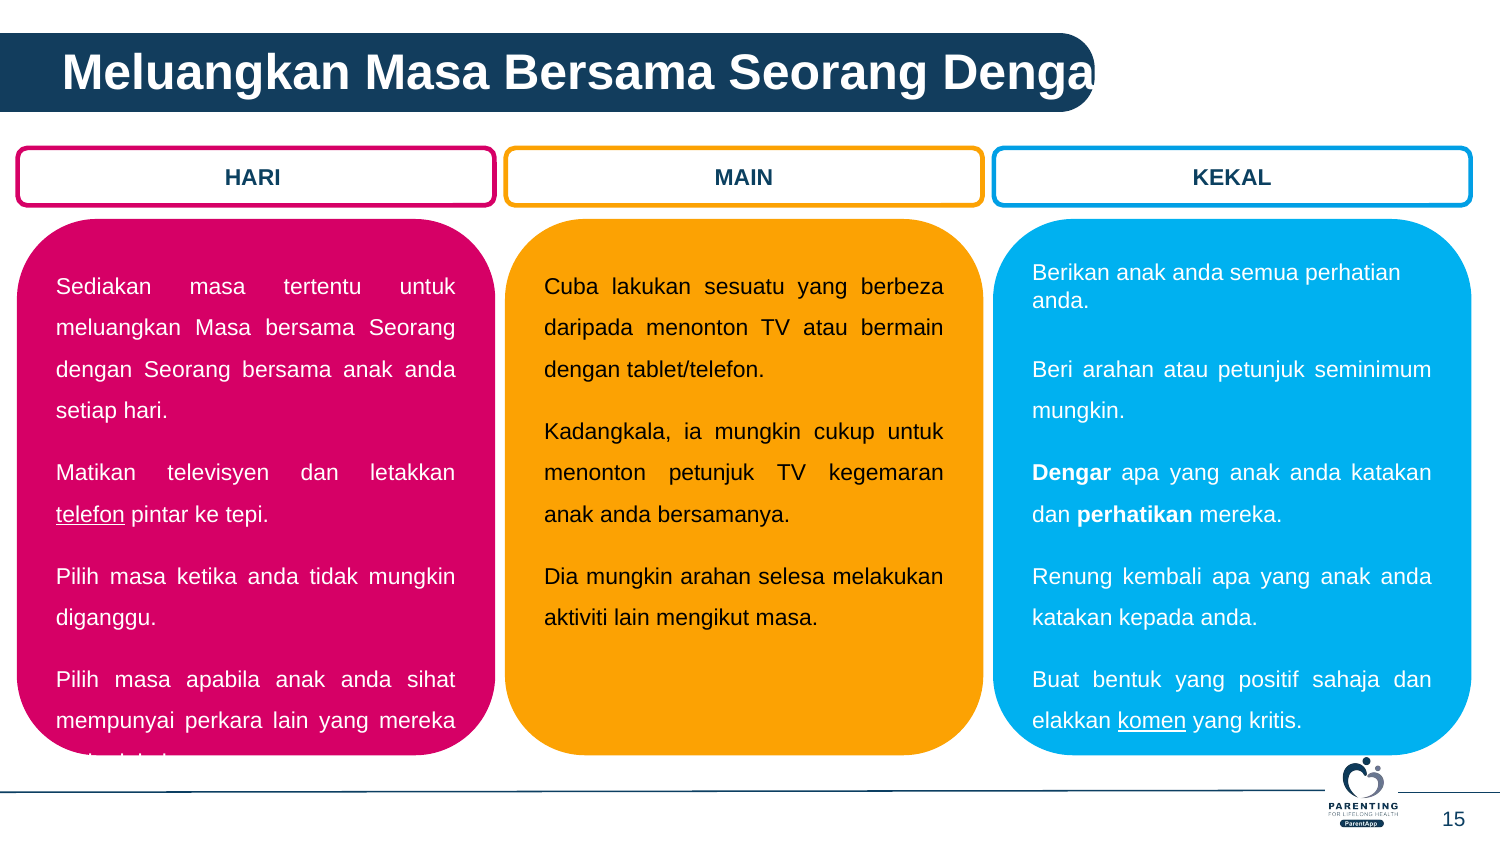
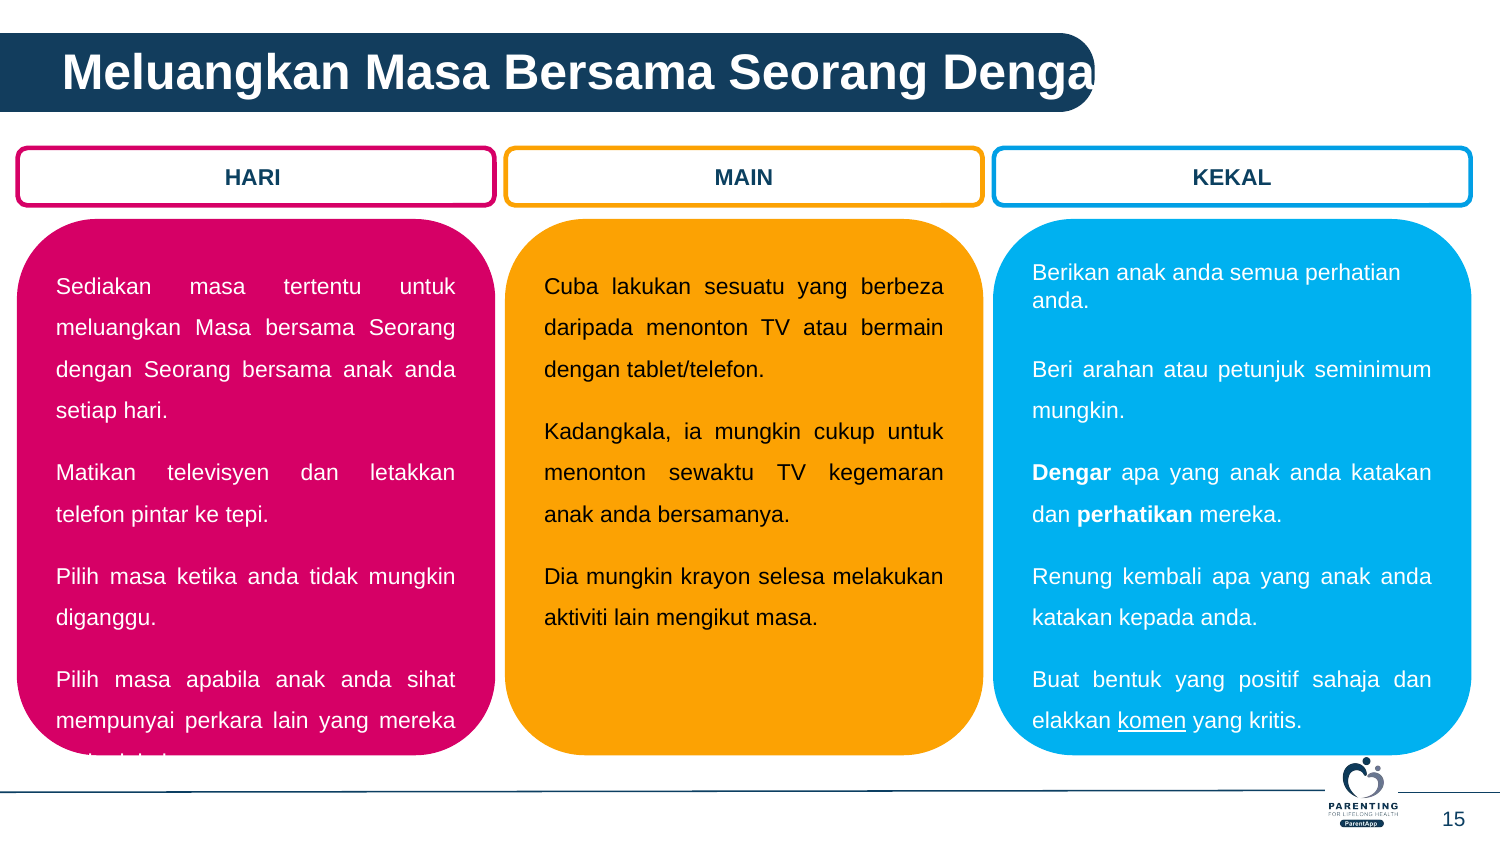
menonton petunjuk: petunjuk -> sewaktu (711, 473)
telefon underline: present -> none (90, 514)
mungkin arahan: arahan -> krayon (716, 576)
